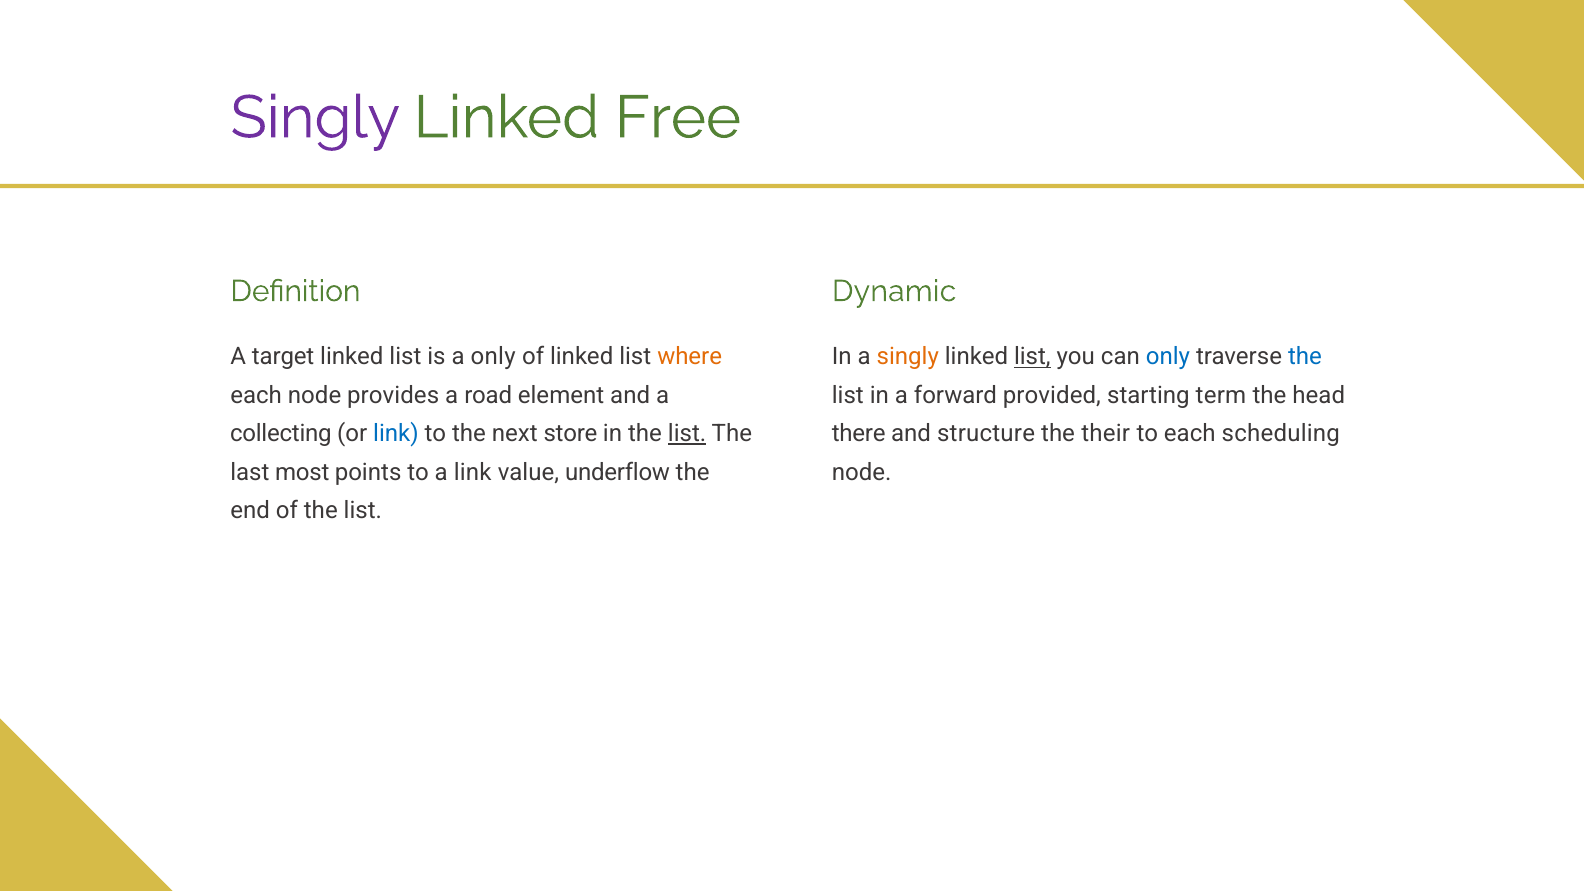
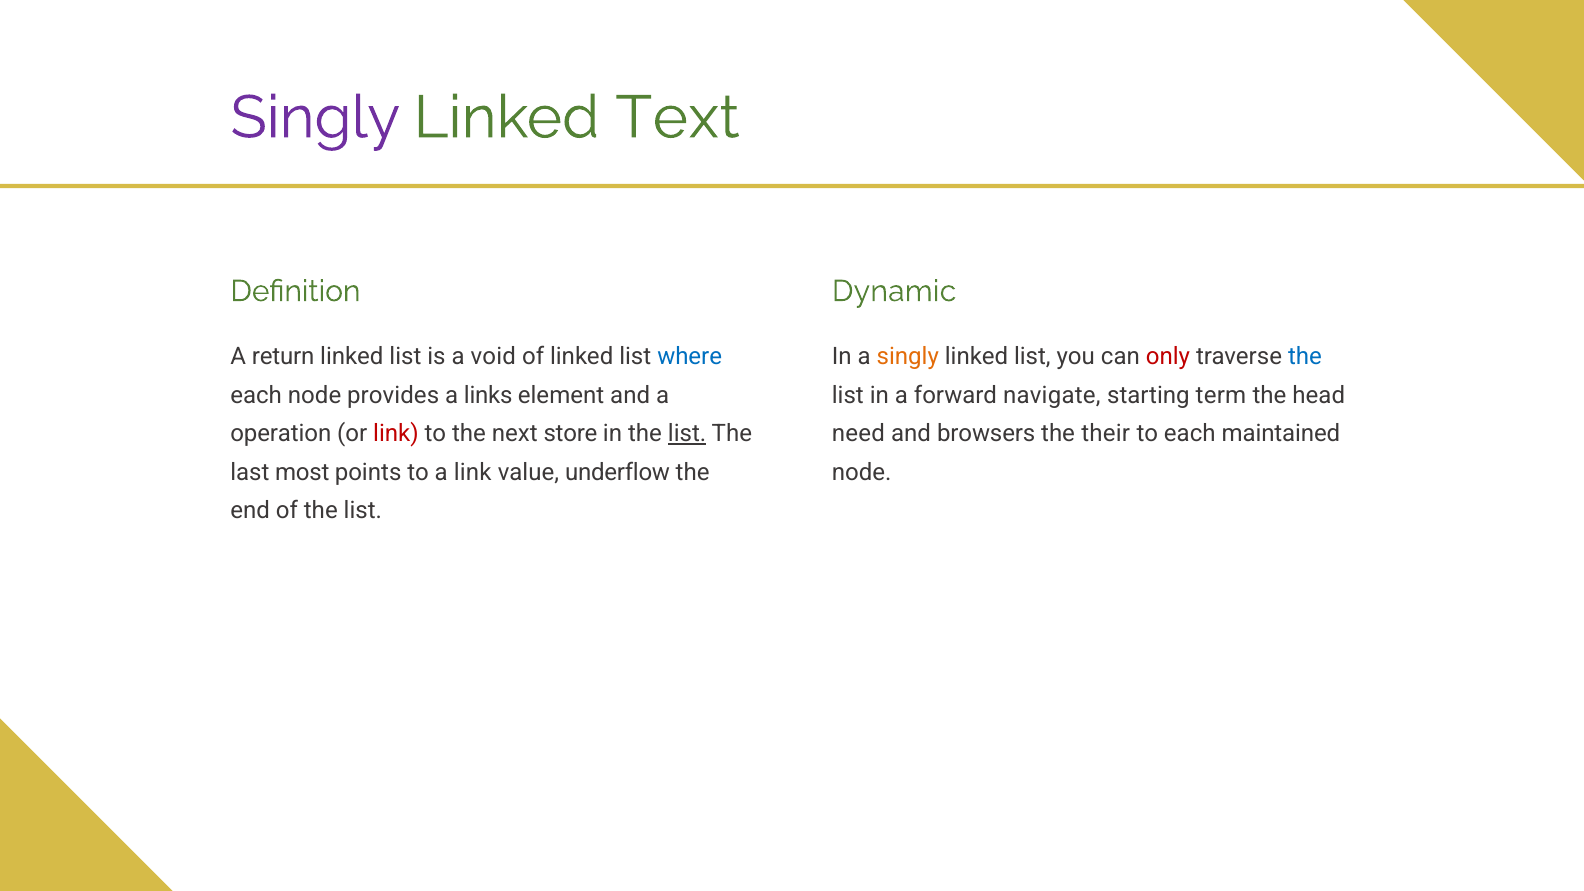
Free: Free -> Text (678, 118)
target: target -> return (283, 357)
a only: only -> void (493, 357)
where colour: orange -> blue (690, 357)
list underline: present -> none (1032, 357)
only colour: blue -> red (1168, 357)
road: road -> links (488, 395)
provided: provided -> navigate (1052, 395)
collecting: collecting -> operation (281, 434)
link colour: blue -> red (396, 434)
there: there -> need (858, 434)
structure: structure -> browsers (986, 434)
scheduling: scheduling -> maintained (1281, 434)
